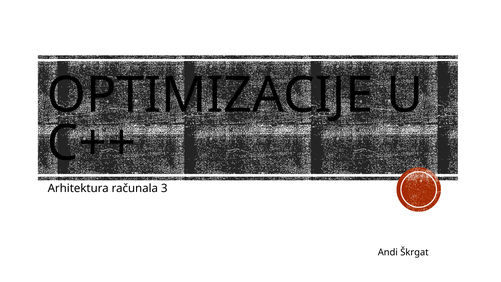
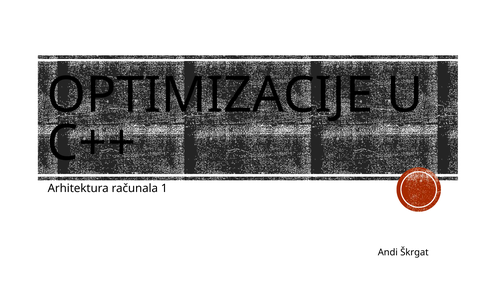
3: 3 -> 1 (164, 188)
